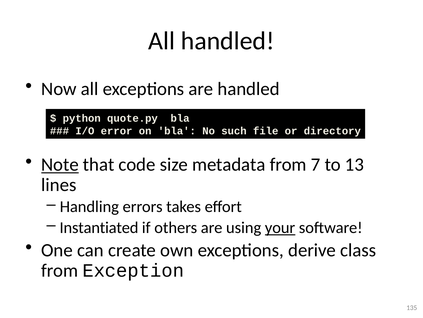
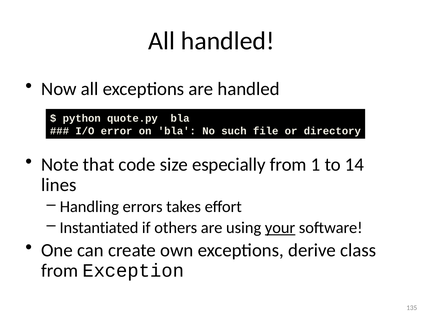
Note underline: present -> none (60, 164)
metadata: metadata -> especially (229, 164)
7: 7 -> 1 (316, 164)
13: 13 -> 14 (354, 164)
